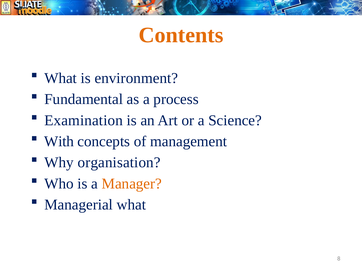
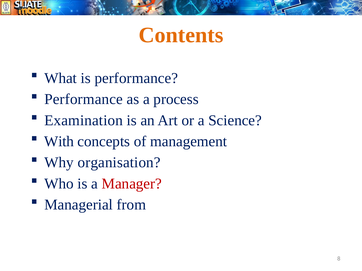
is environment: environment -> performance (136, 78)
Fundamental: Fundamental -> Performance (84, 99)
Manager colour: orange -> red (132, 184)
Managerial what: what -> from (131, 205)
